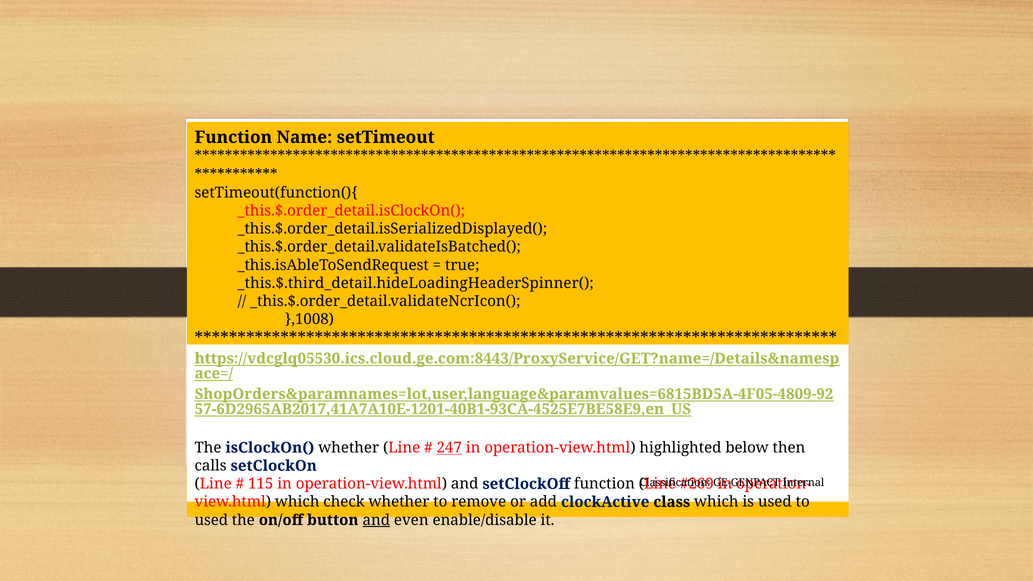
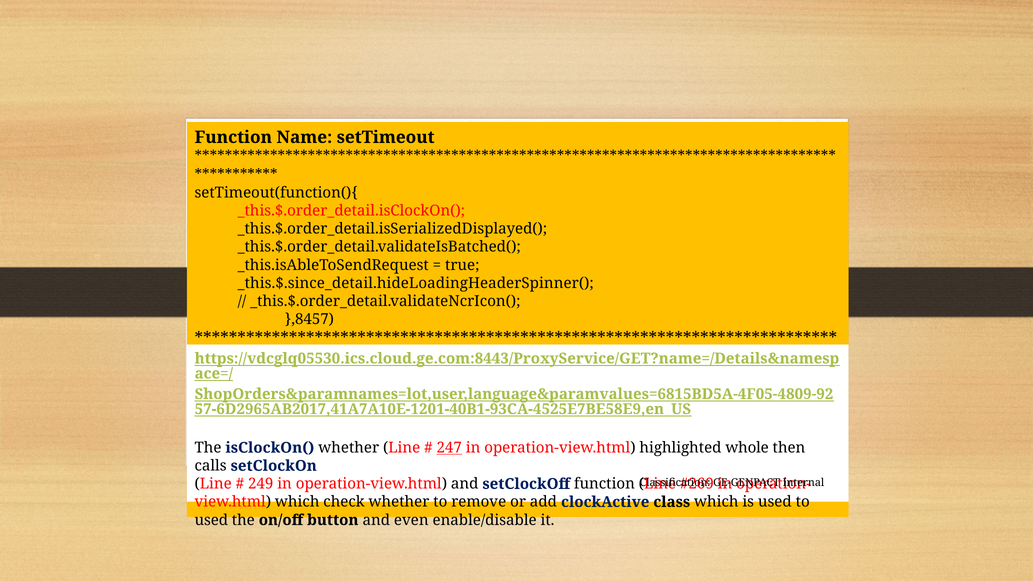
_this.$.third_detail.hideLoadingHeaderSpinner(: _this.$.third_detail.hideLoadingHeaderSpinner( -> _this.$.since_detail.hideLoadingHeaderSpinner( (416, 283)
},1008: },1008 -> },8457 (309, 319)
below: below -> whole (747, 448)
115: 115 -> 249 (261, 484)
and underline: present -> none (376, 520)
